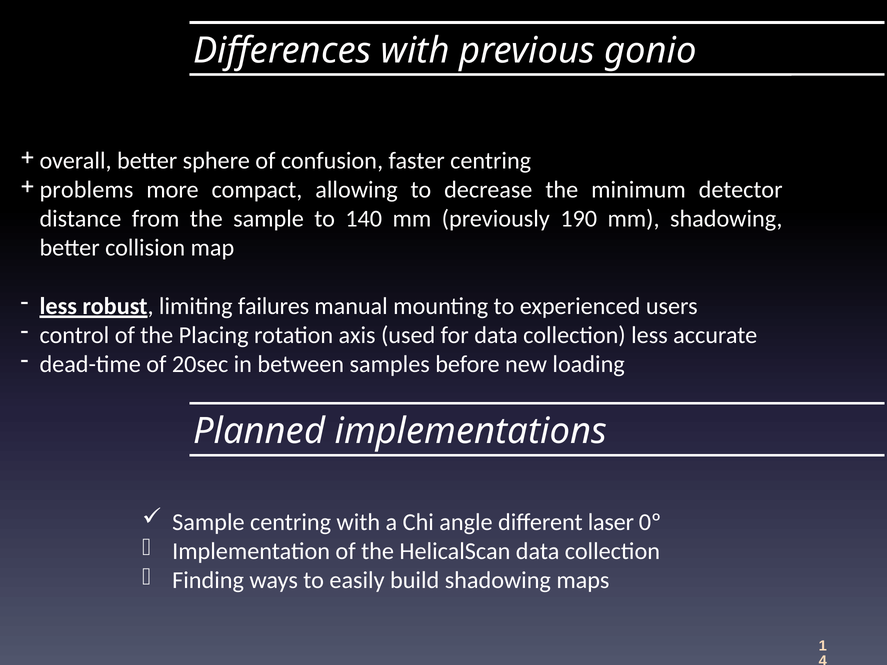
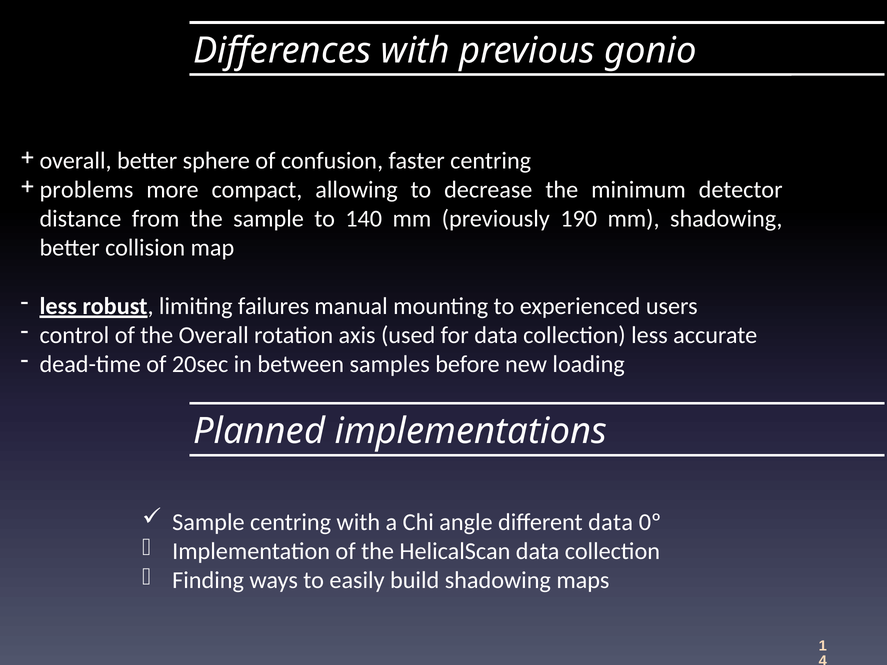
the Placing: Placing -> Overall (214, 335)
different laser: laser -> data (611, 522)
